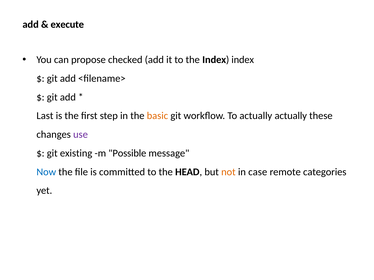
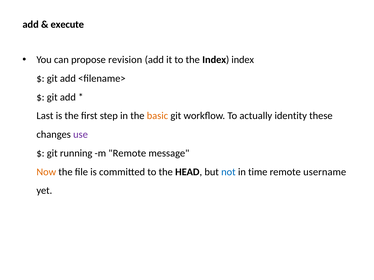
checked: checked -> revision (125, 60)
actually actually: actually -> identity (291, 116)
existing: existing -> running (76, 153)
m Possible: Possible -> Remote (127, 153)
Now colour: blue -> orange (46, 172)
not colour: orange -> blue (228, 172)
case: case -> time (258, 172)
categories: categories -> username (325, 172)
